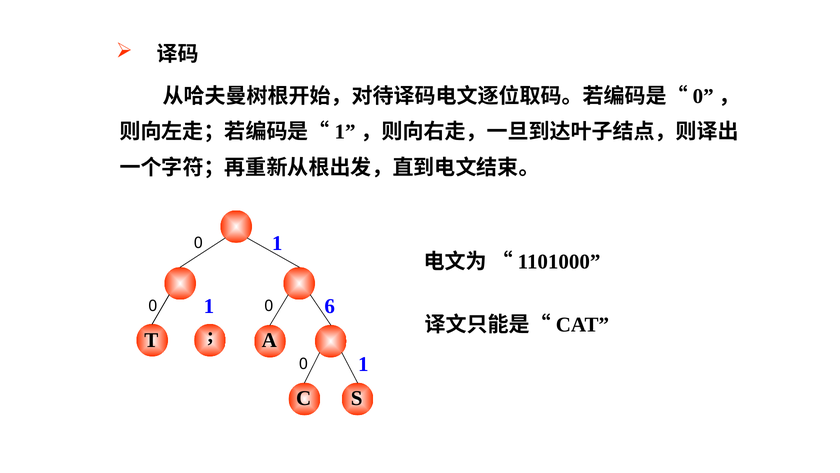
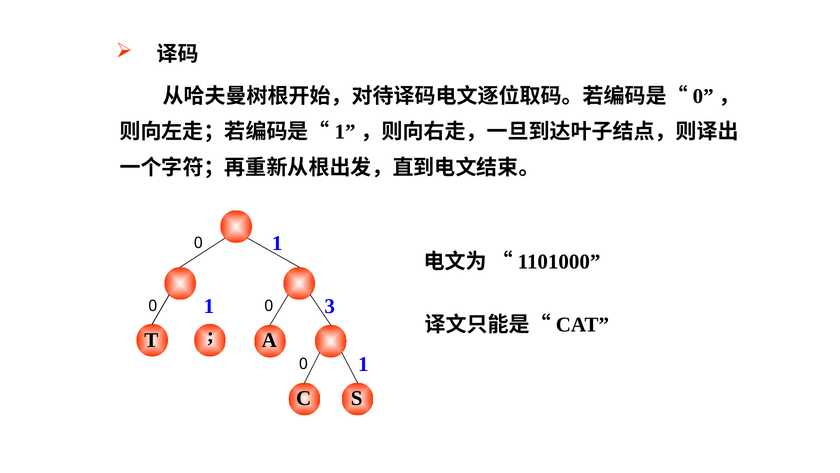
6: 6 -> 3 (330, 306)
